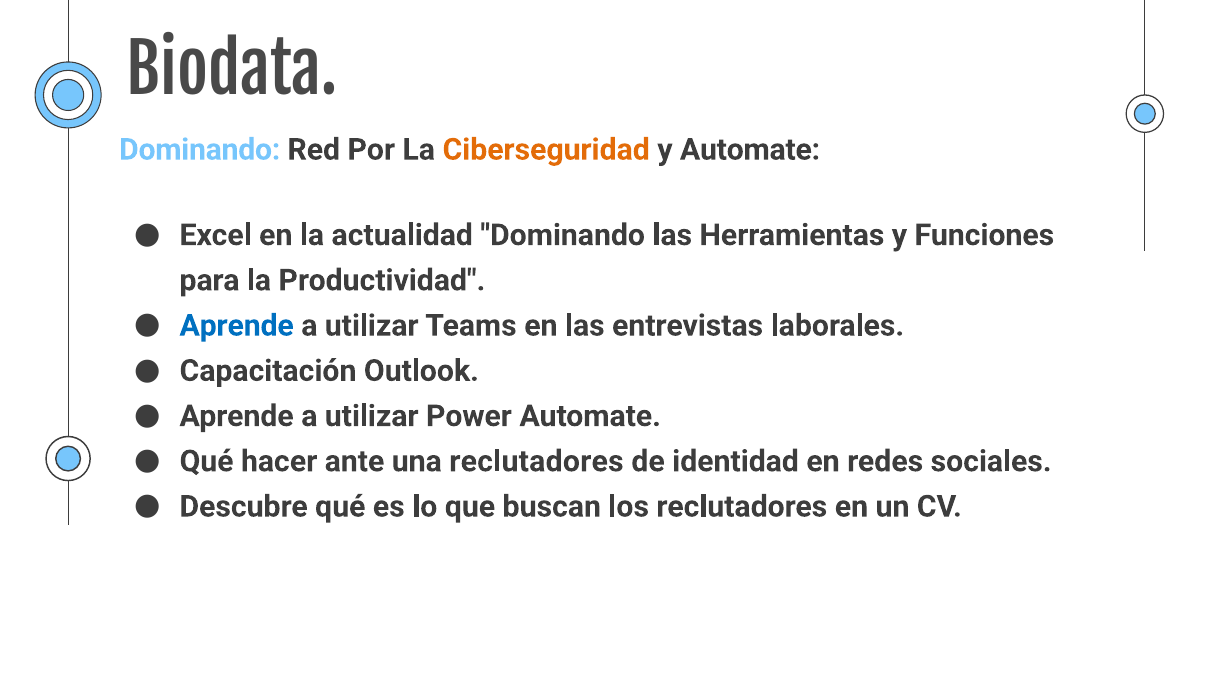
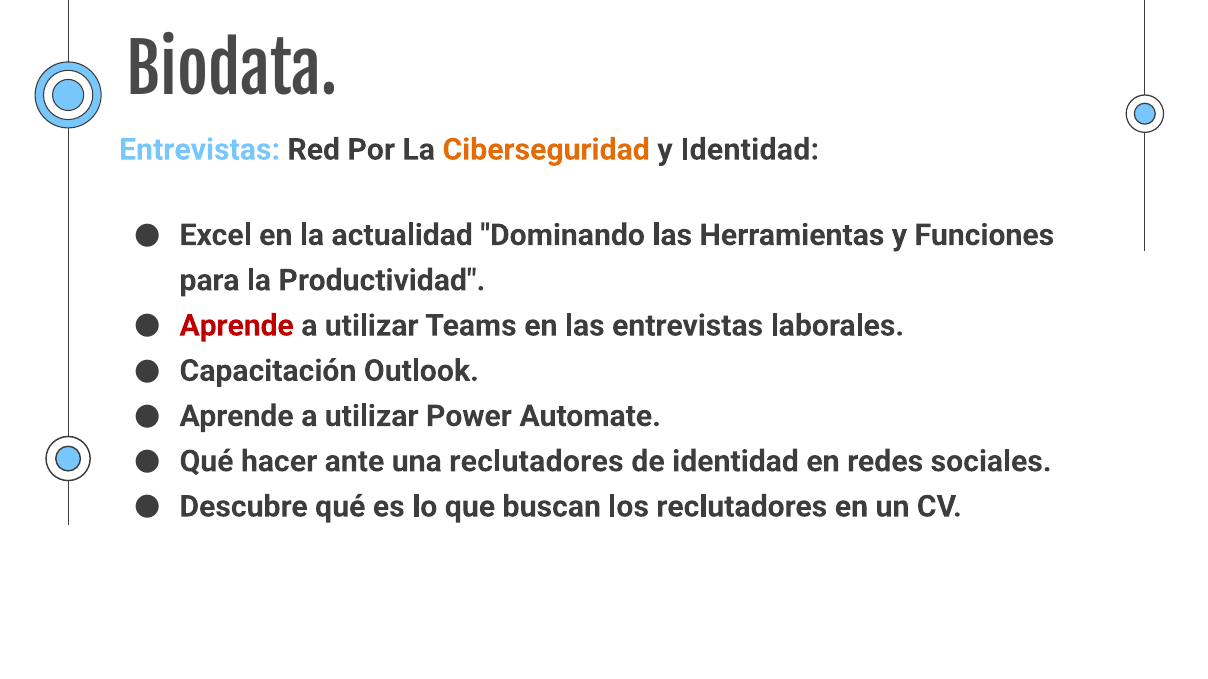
Dominando: Dominando -> Entrevistas (200, 150)
y Automate: Automate -> Identidad (750, 150)
Aprende colour: blue -> red (237, 326)
